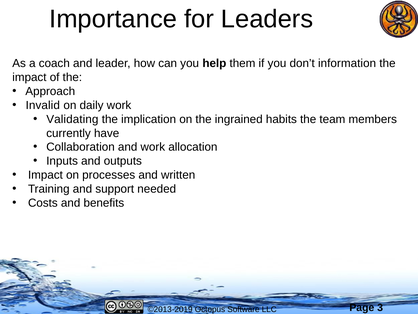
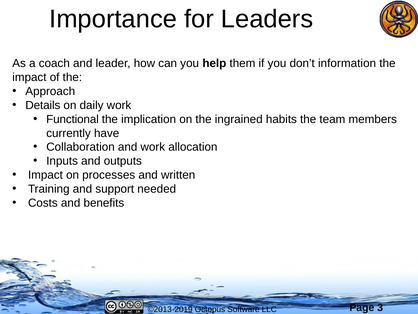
Invalid: Invalid -> Details (43, 105)
Validating: Validating -> Functional (72, 119)
